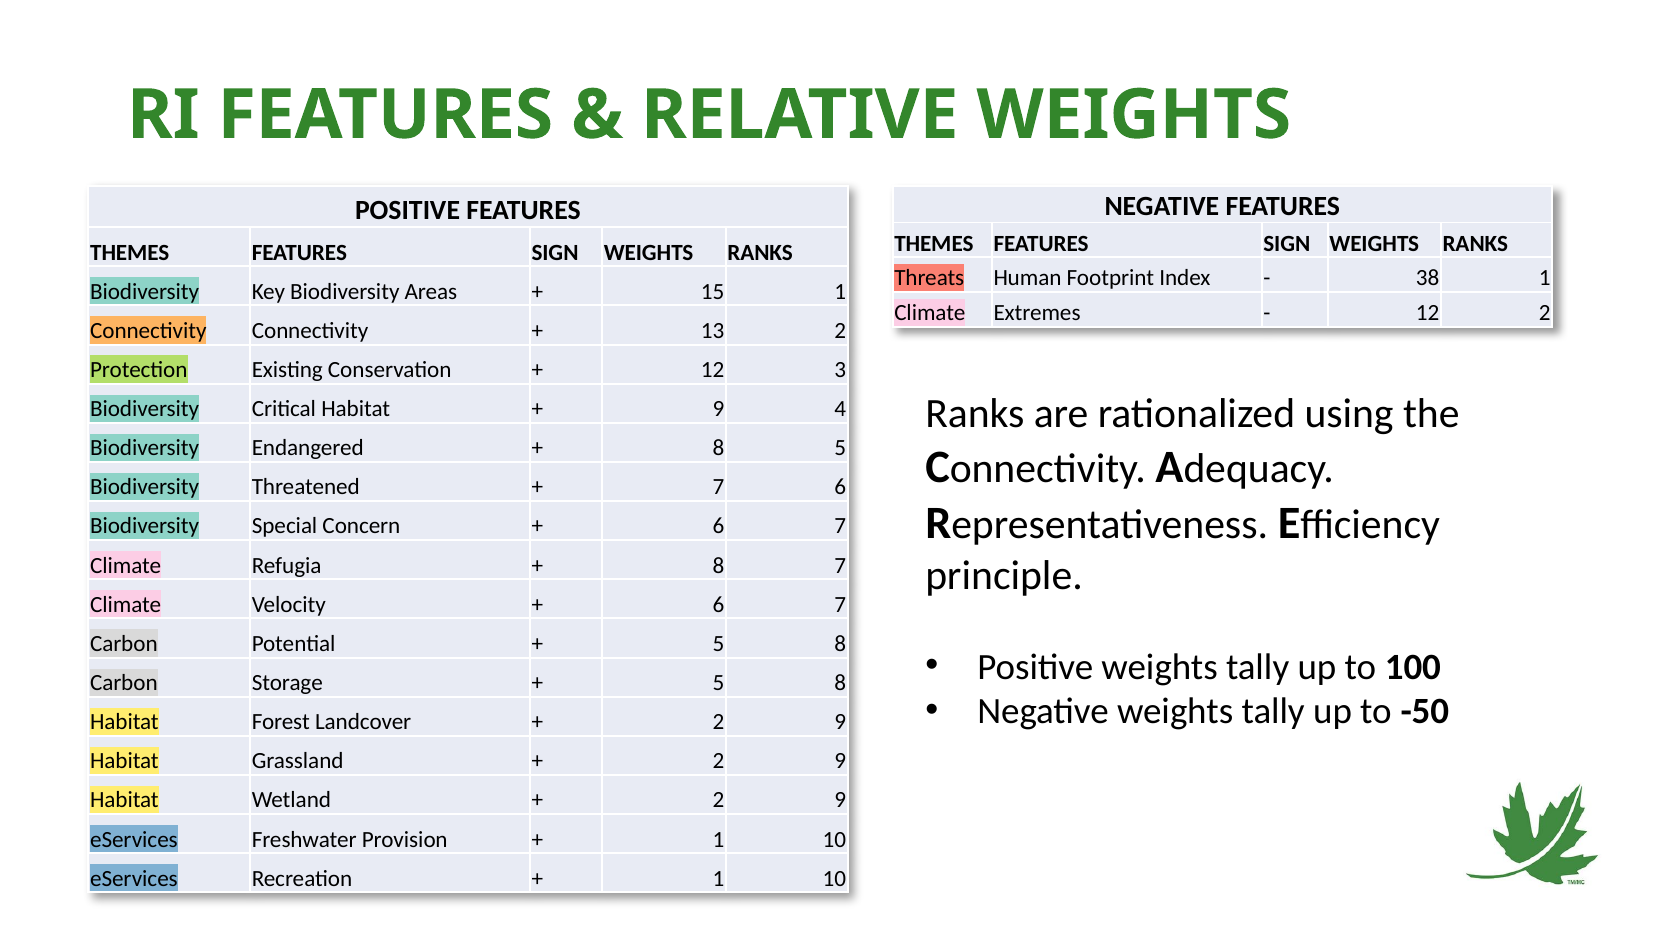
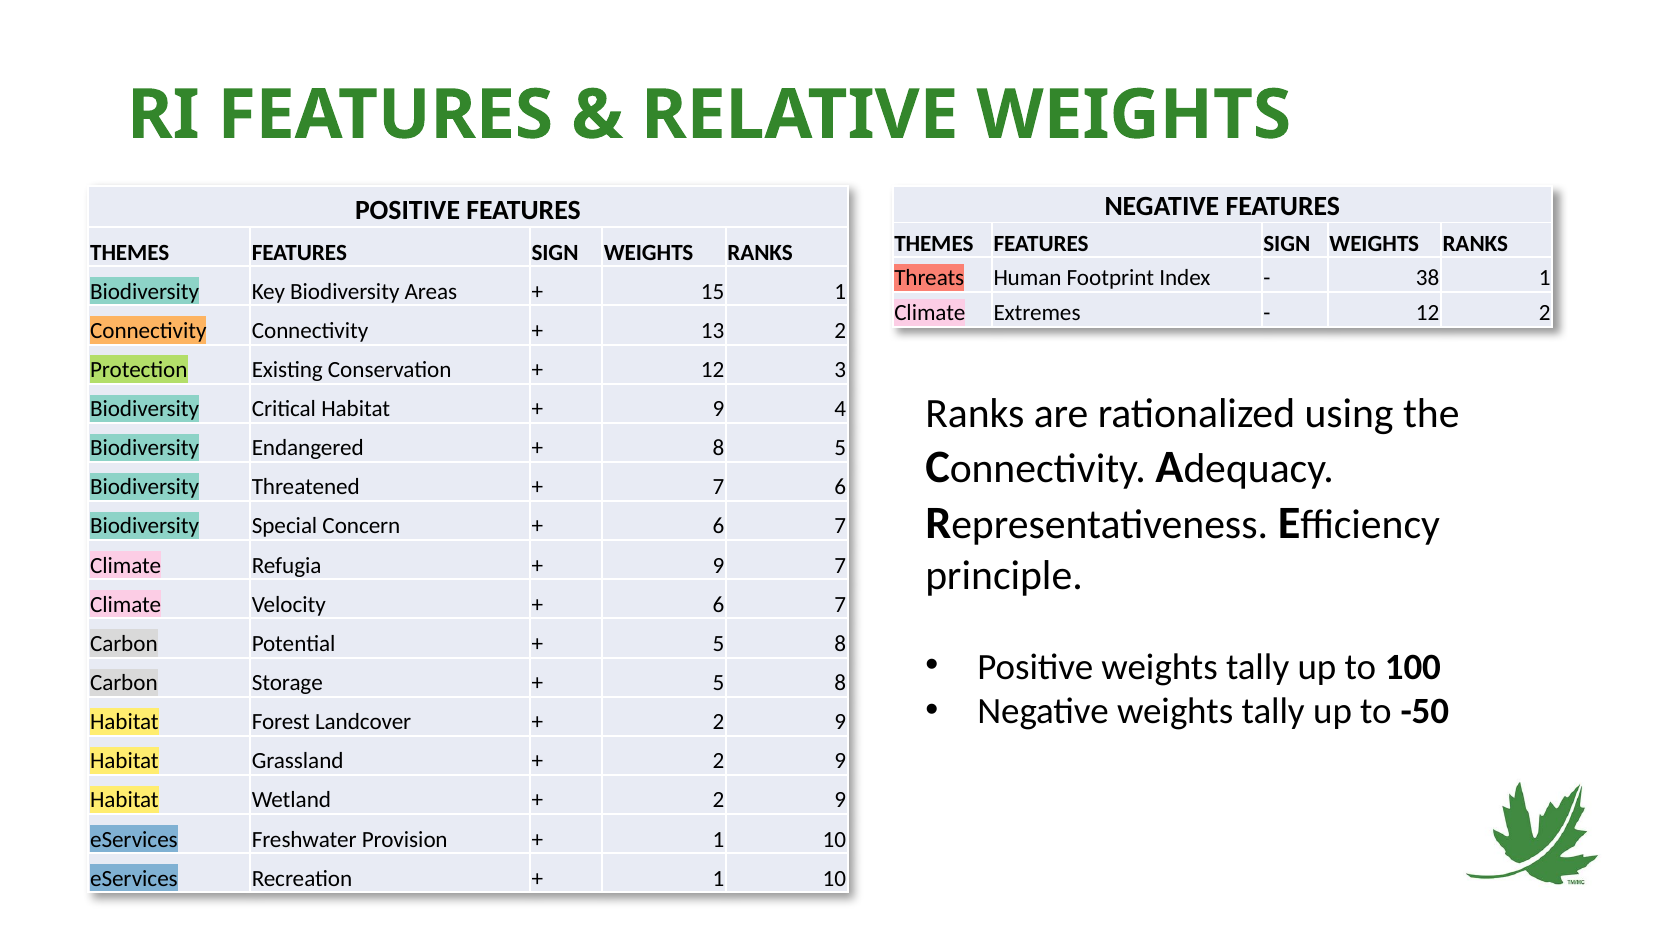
8: 8 -> 9 (718, 565)
